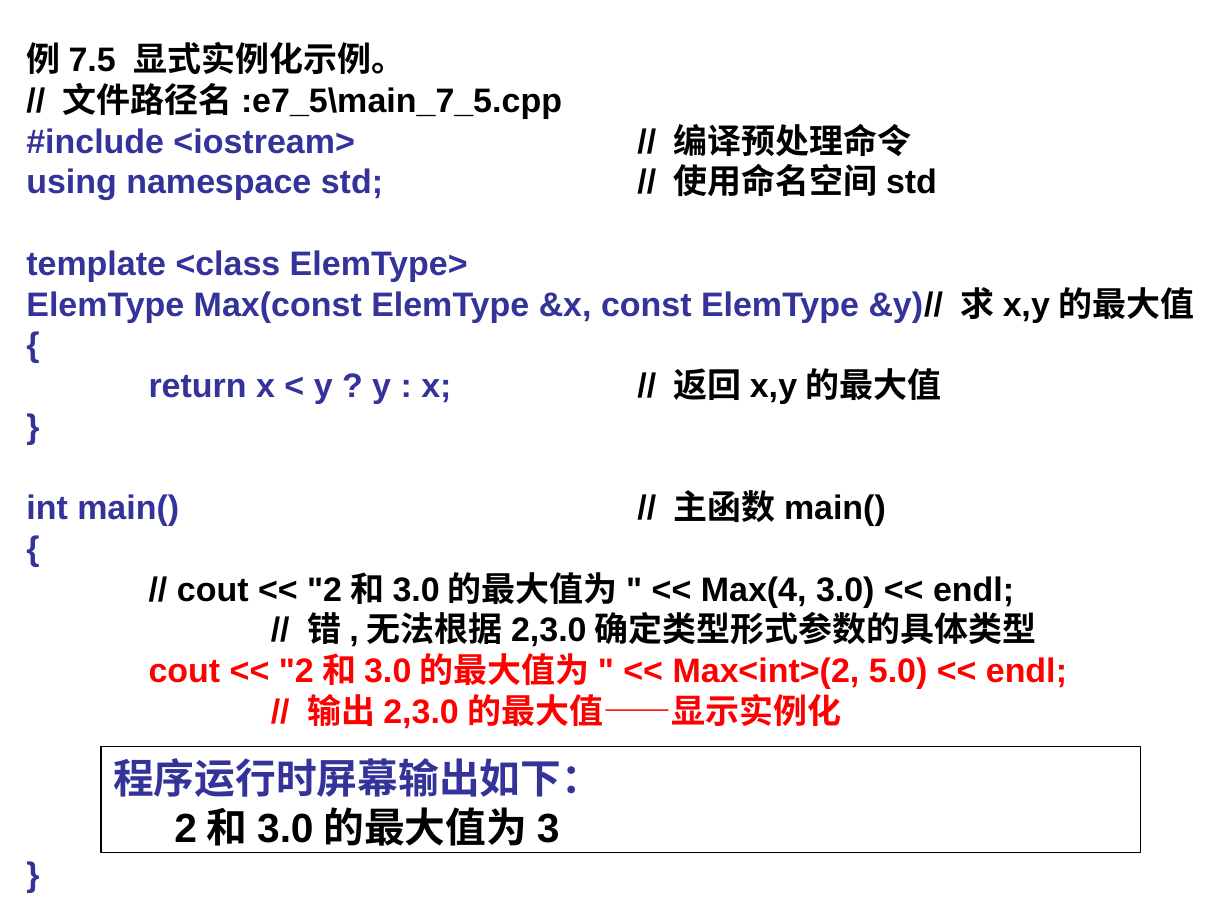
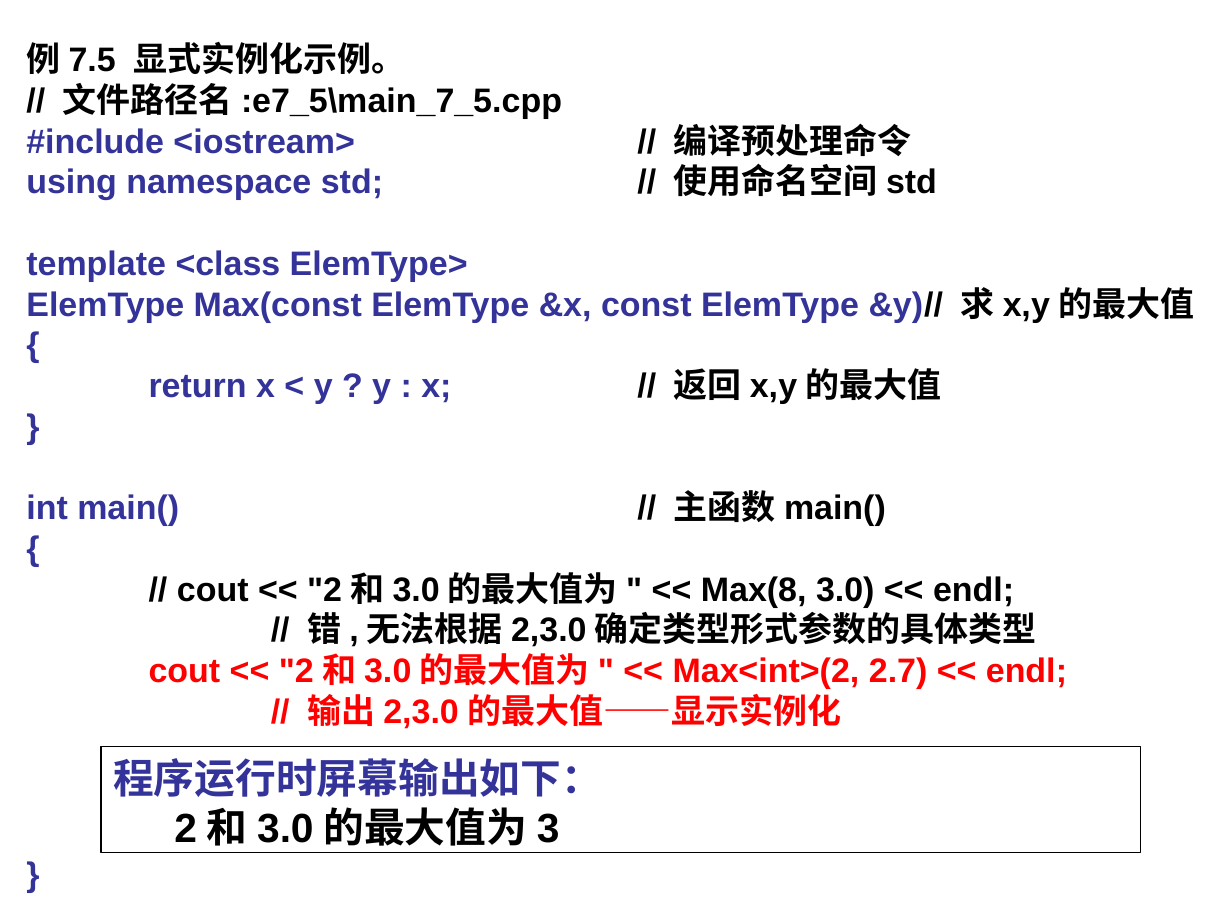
Max(4: Max(4 -> Max(8 (754, 590)
5.0: 5.0 -> 2.7 (898, 672)
